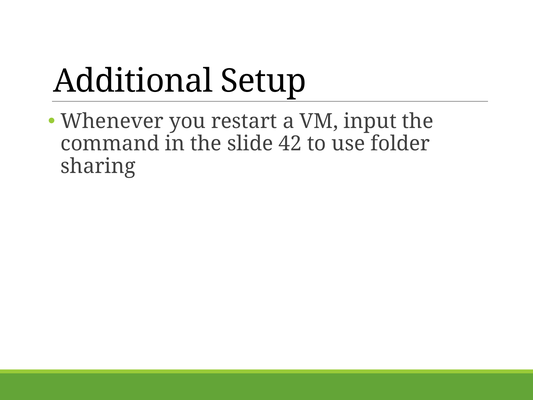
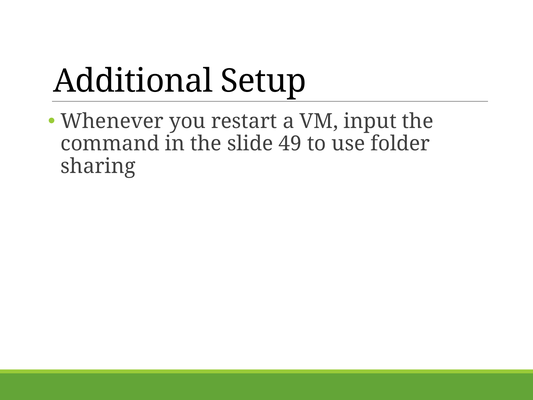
42: 42 -> 49 (290, 144)
